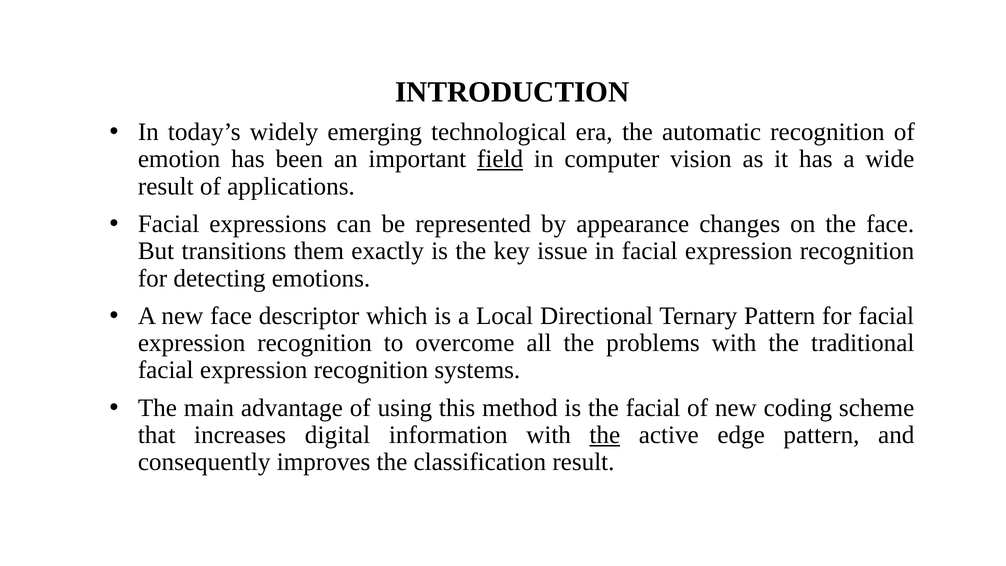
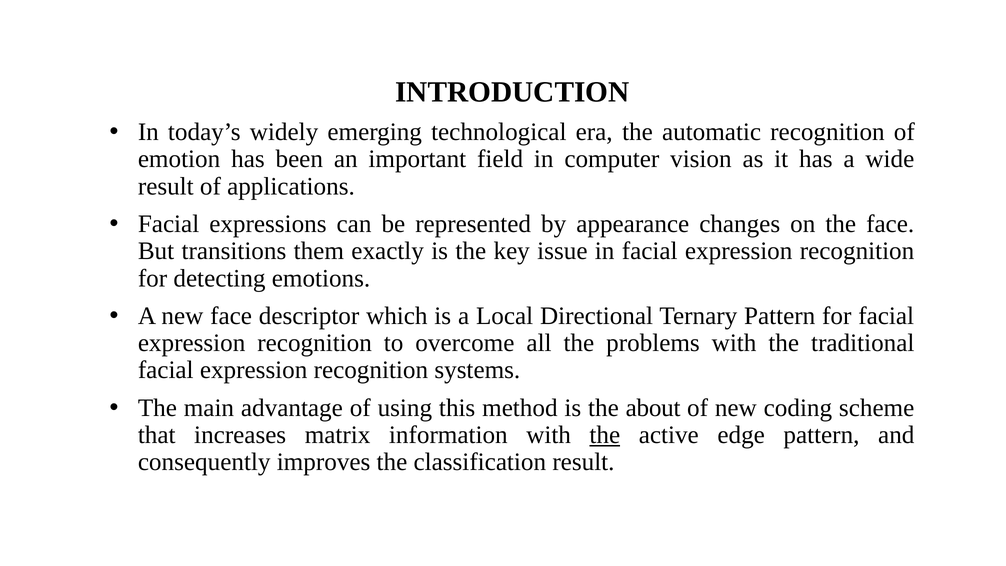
field underline: present -> none (500, 159)
the facial: facial -> about (653, 408)
digital: digital -> matrix (338, 435)
